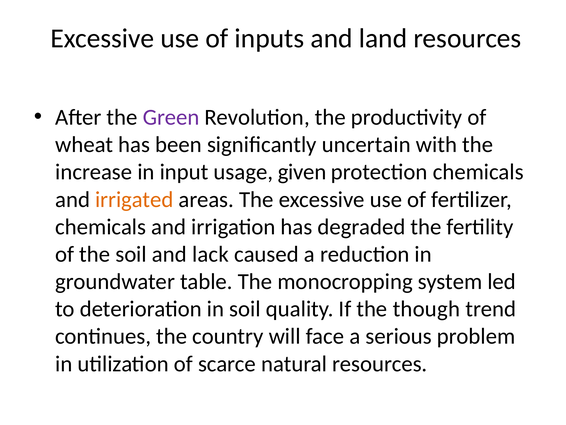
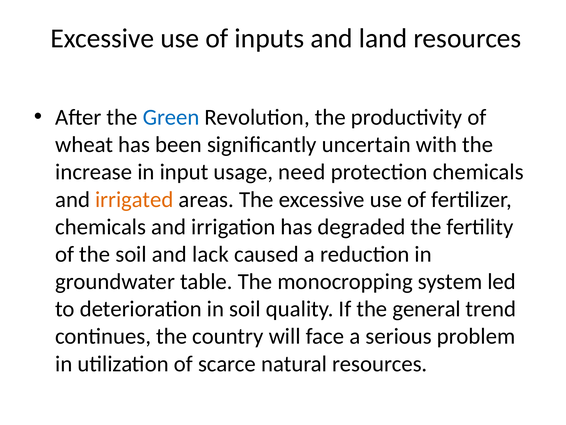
Green colour: purple -> blue (171, 117)
given: given -> need (302, 172)
though: though -> general (427, 309)
